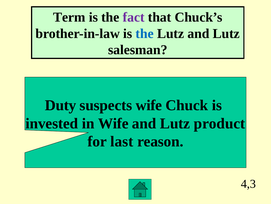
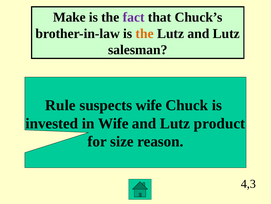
Term: Term -> Make (69, 17)
the colour: blue -> orange (145, 33)
Duty: Duty -> Rule (60, 105)
last: last -> size (122, 141)
